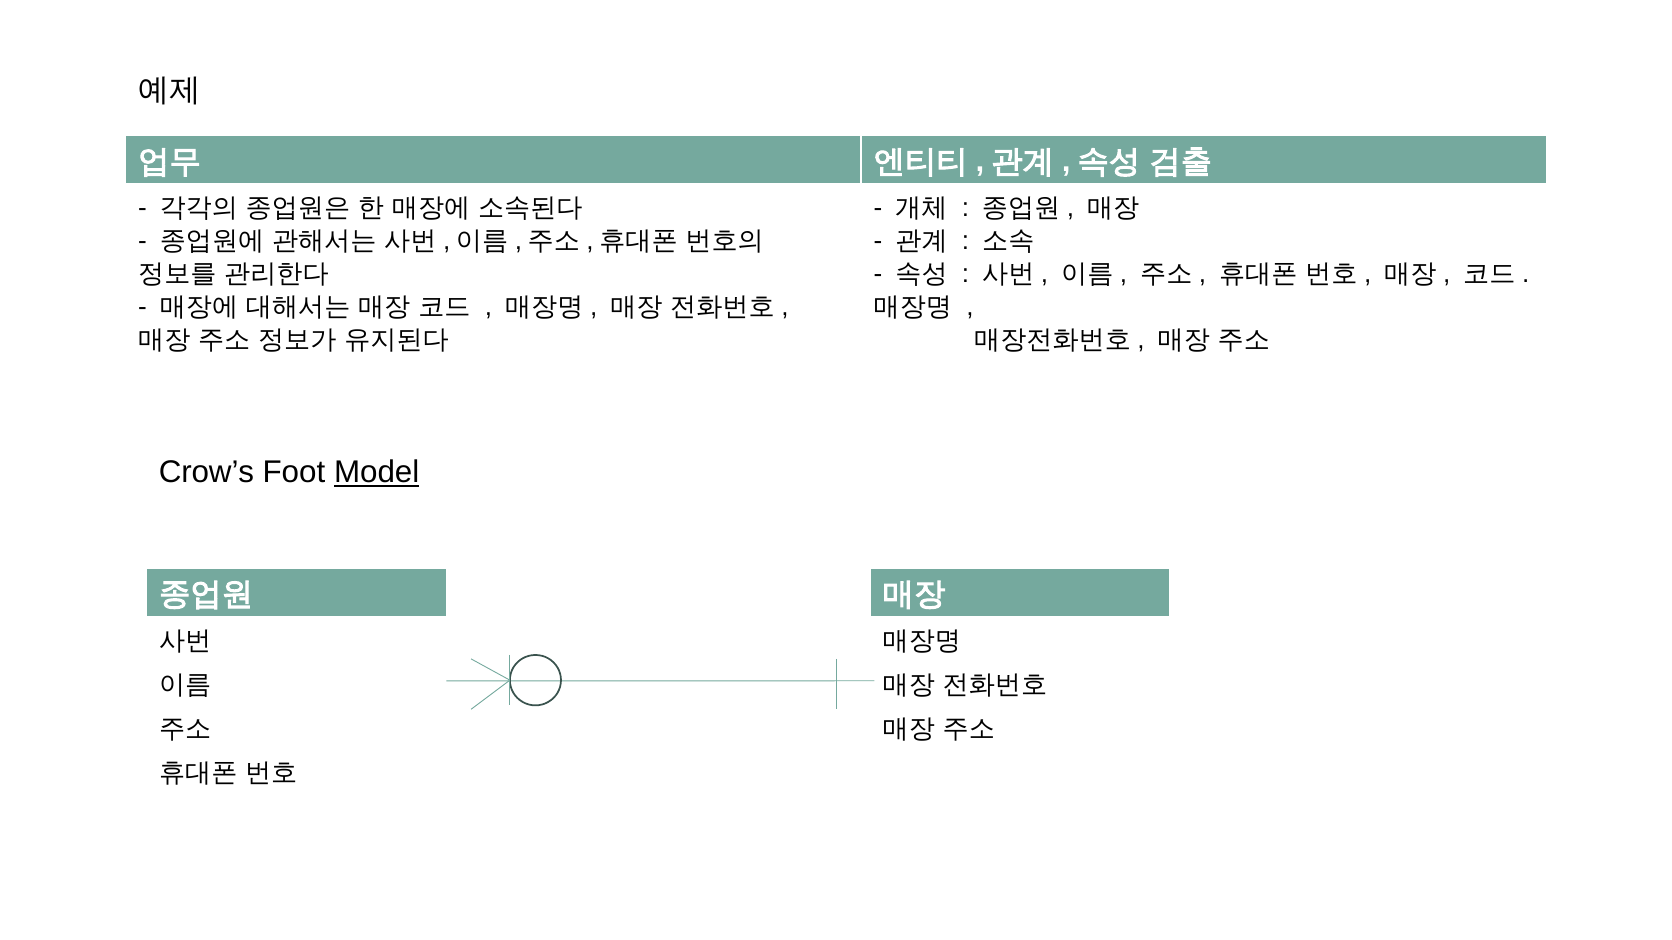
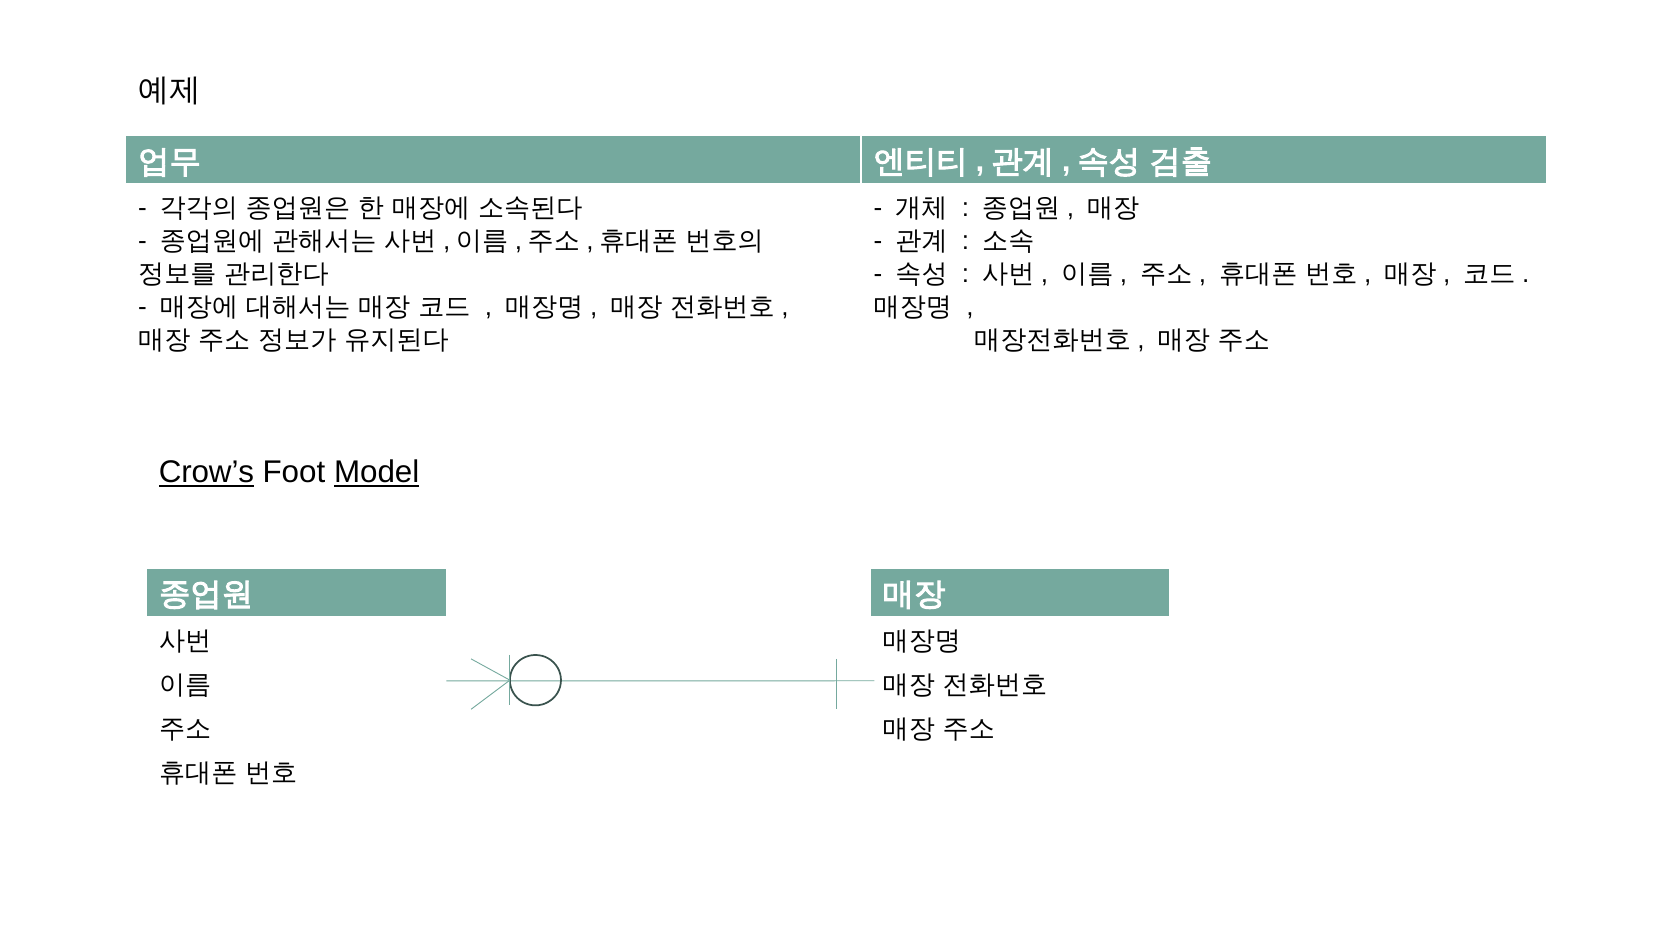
Crow’s underline: none -> present (206, 472)
